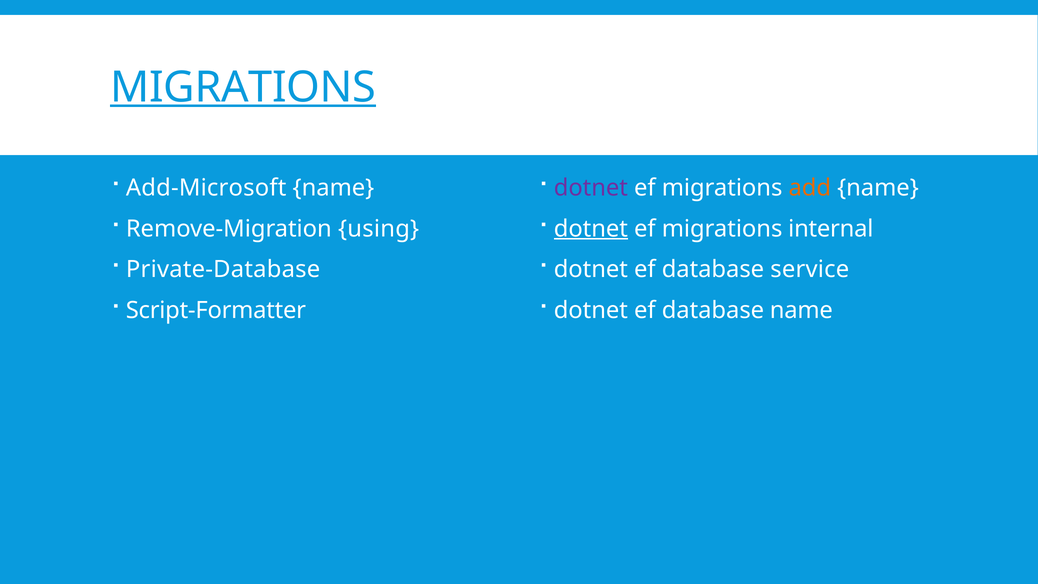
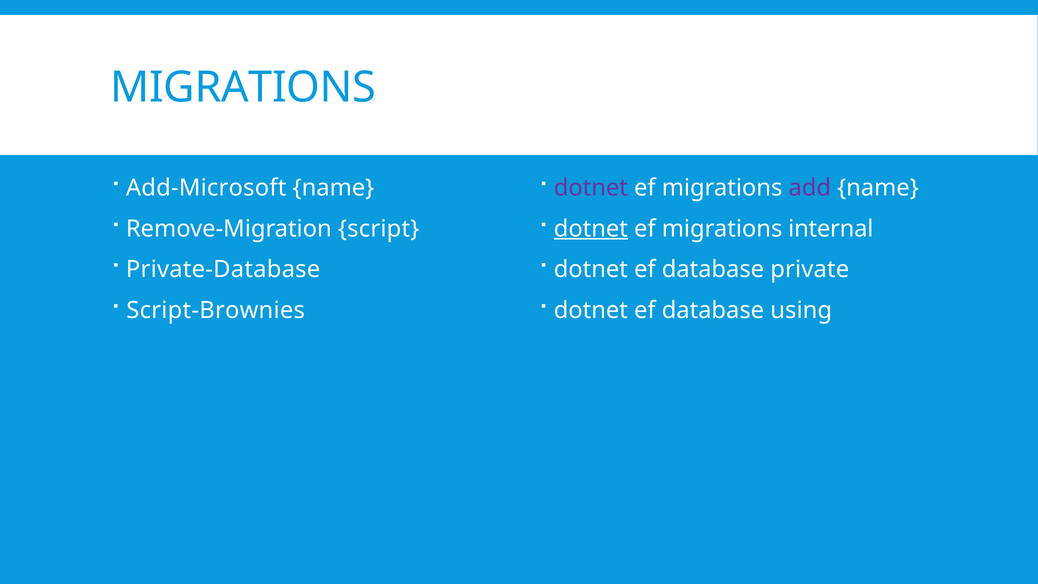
MIGRATIONS underline: present -> none (243, 87)
add colour: orange -> purple (810, 188)
using: using -> script (379, 229)
service: service -> private (810, 269)
Script-Formatter: Script-Formatter -> Script-Brownies (216, 310)
database name: name -> using (801, 310)
